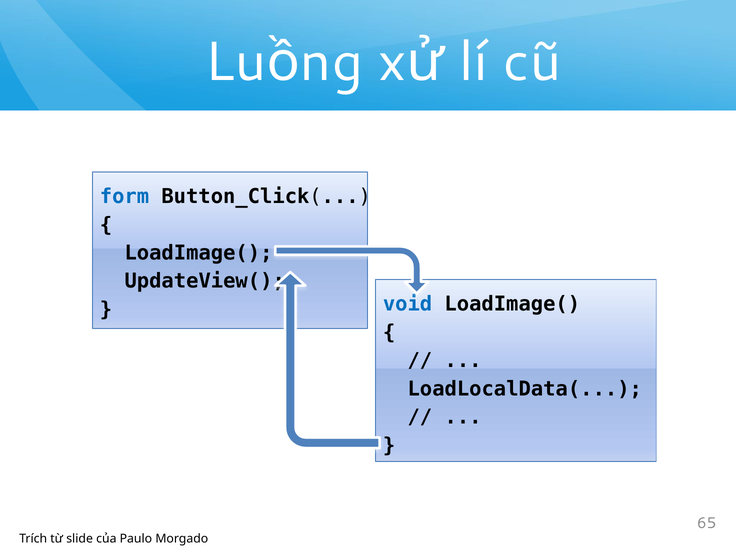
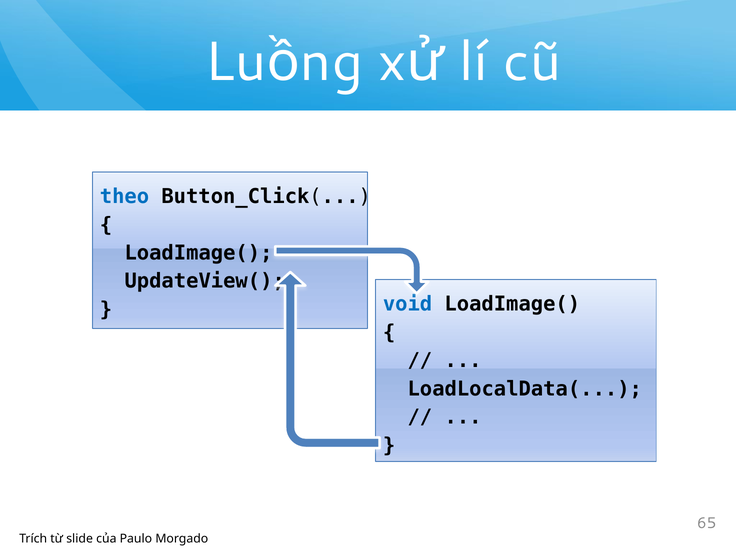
form: form -> theo (124, 197)
